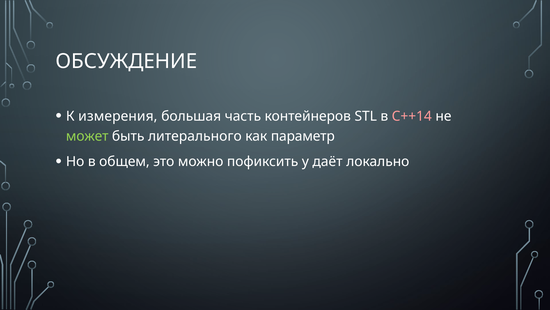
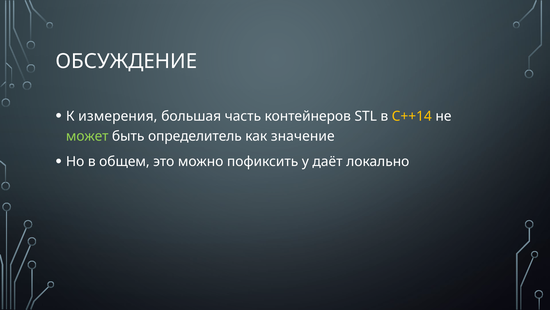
C++14 colour: pink -> yellow (412, 116)
литерального: литерального -> определитель (195, 136)
параметр: параметр -> значение (303, 136)
